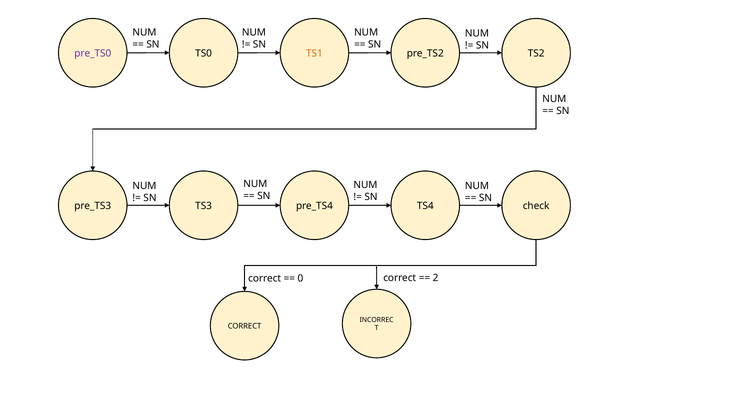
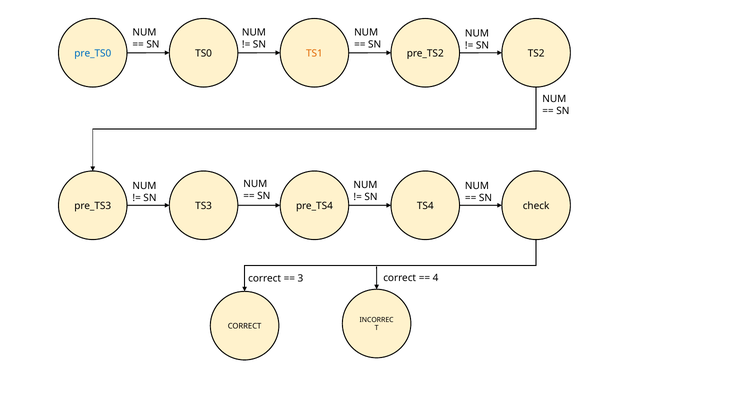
pre_TS0 colour: purple -> blue (93, 53)
0: 0 -> 3 (300, 278)
2: 2 -> 4 (436, 278)
